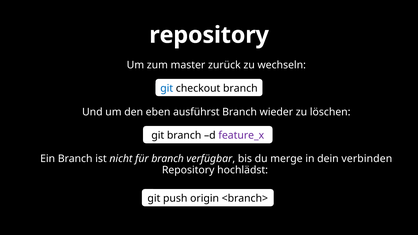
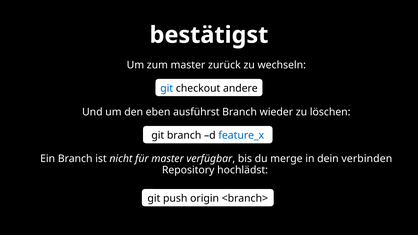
repository: repository -> bestätigst (209, 35)
checkout branch: branch -> andere (240, 88)
feature_x colour: purple -> blue (241, 135)
für branch: branch -> master (168, 159)
